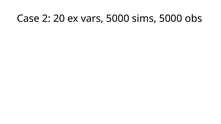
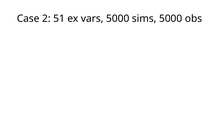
20: 20 -> 51 (59, 19)
